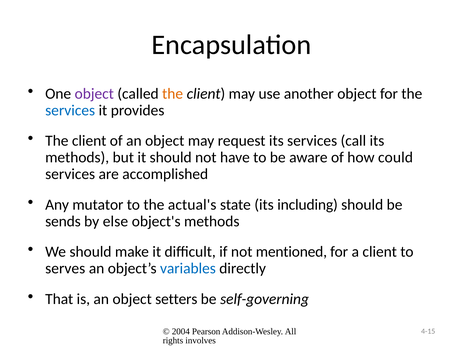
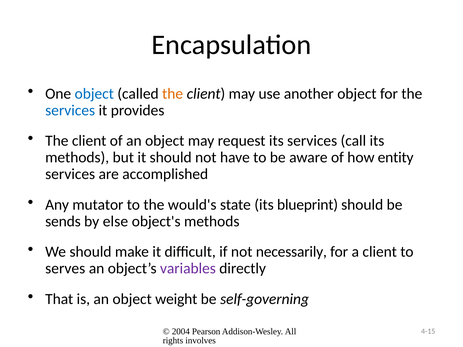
object colour: purple -> blue (94, 94)
could: could -> entity (396, 158)
actual's: actual's -> would's (192, 205)
including: including -> blueprint (308, 205)
mentioned: mentioned -> necessarily (291, 252)
variables colour: blue -> purple (188, 269)
setters: setters -> weight (176, 299)
